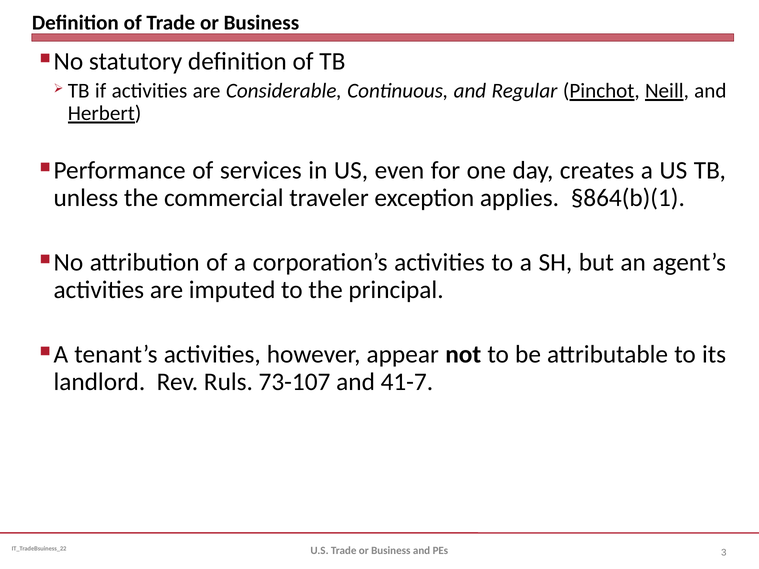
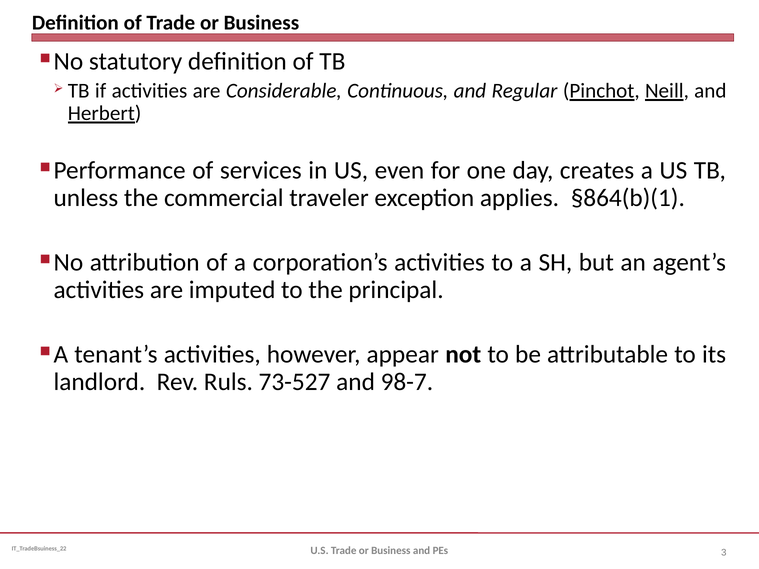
73-107: 73-107 -> 73-527 (295, 382)
41-7: 41-7 -> 98-7 (407, 382)
